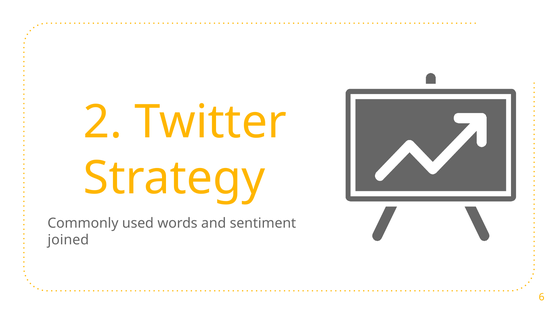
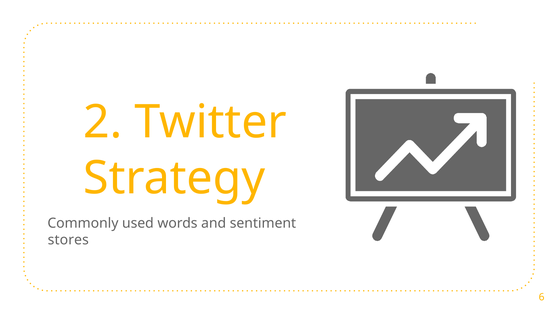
joined: joined -> stores (68, 240)
